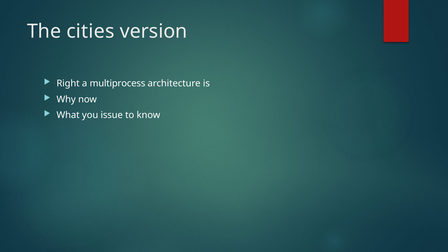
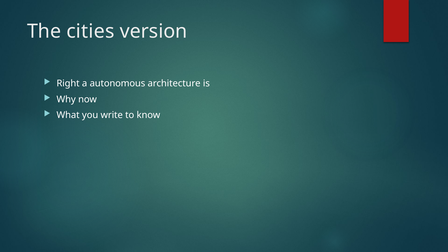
multiprocess: multiprocess -> autonomous (117, 83)
issue: issue -> write (112, 115)
